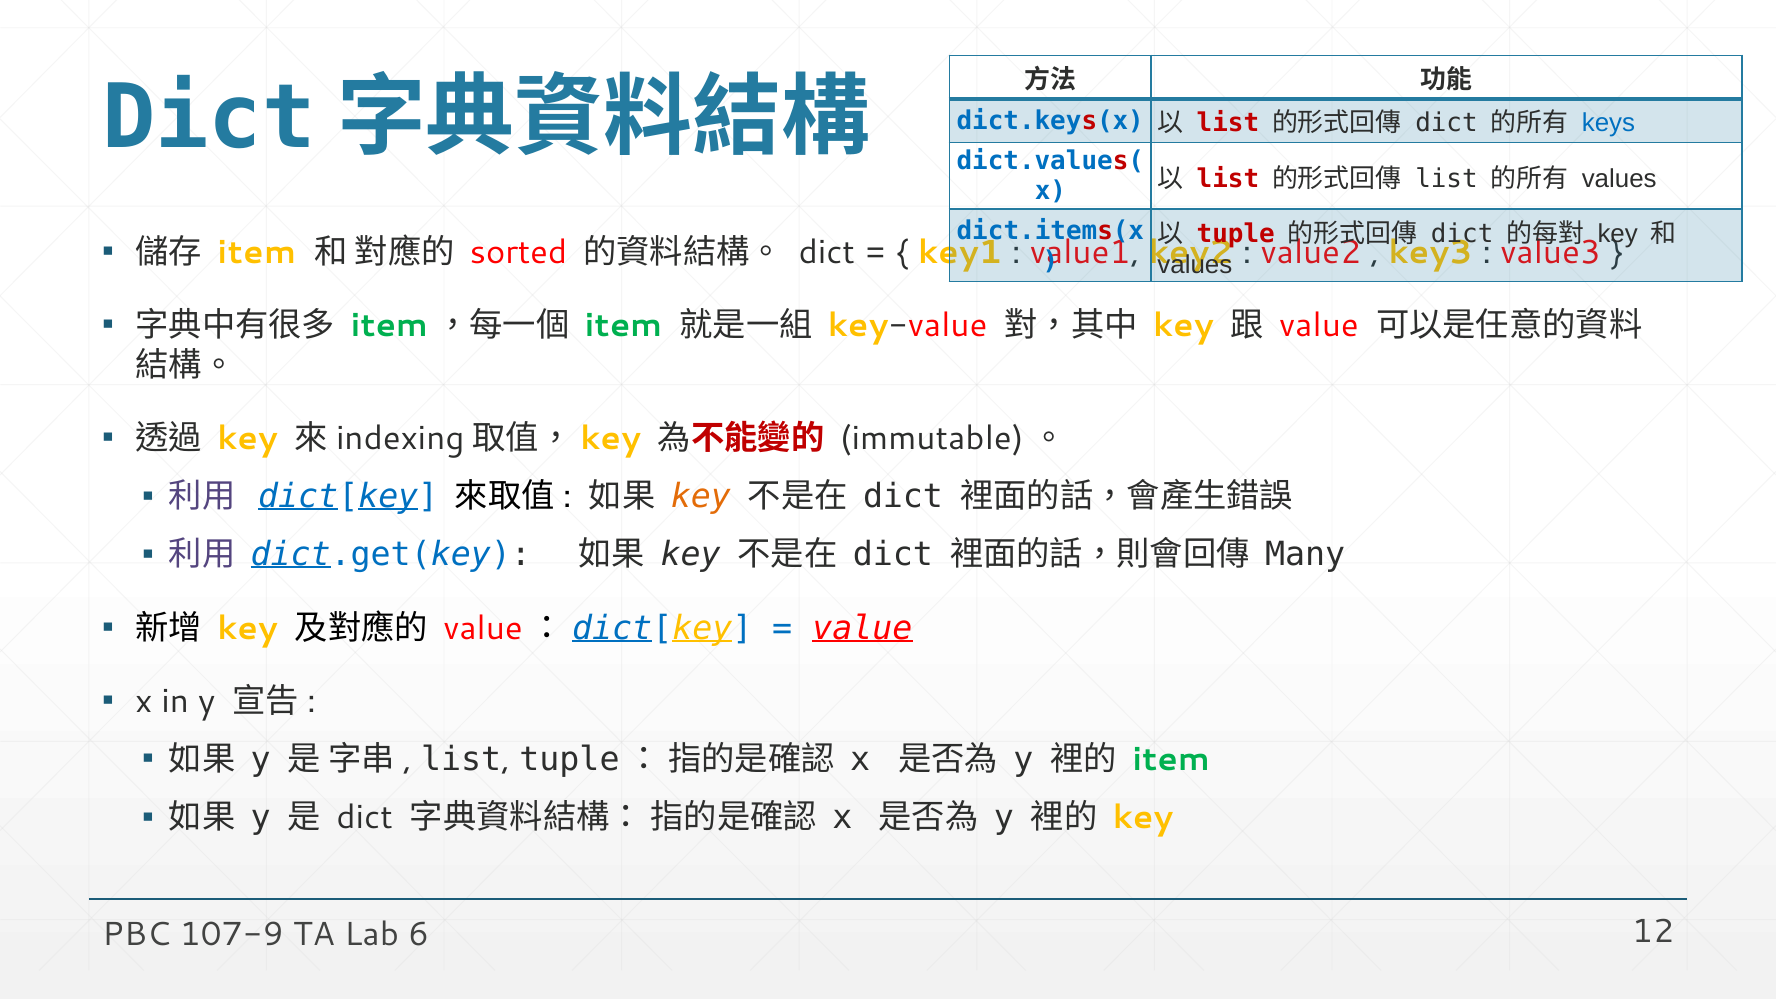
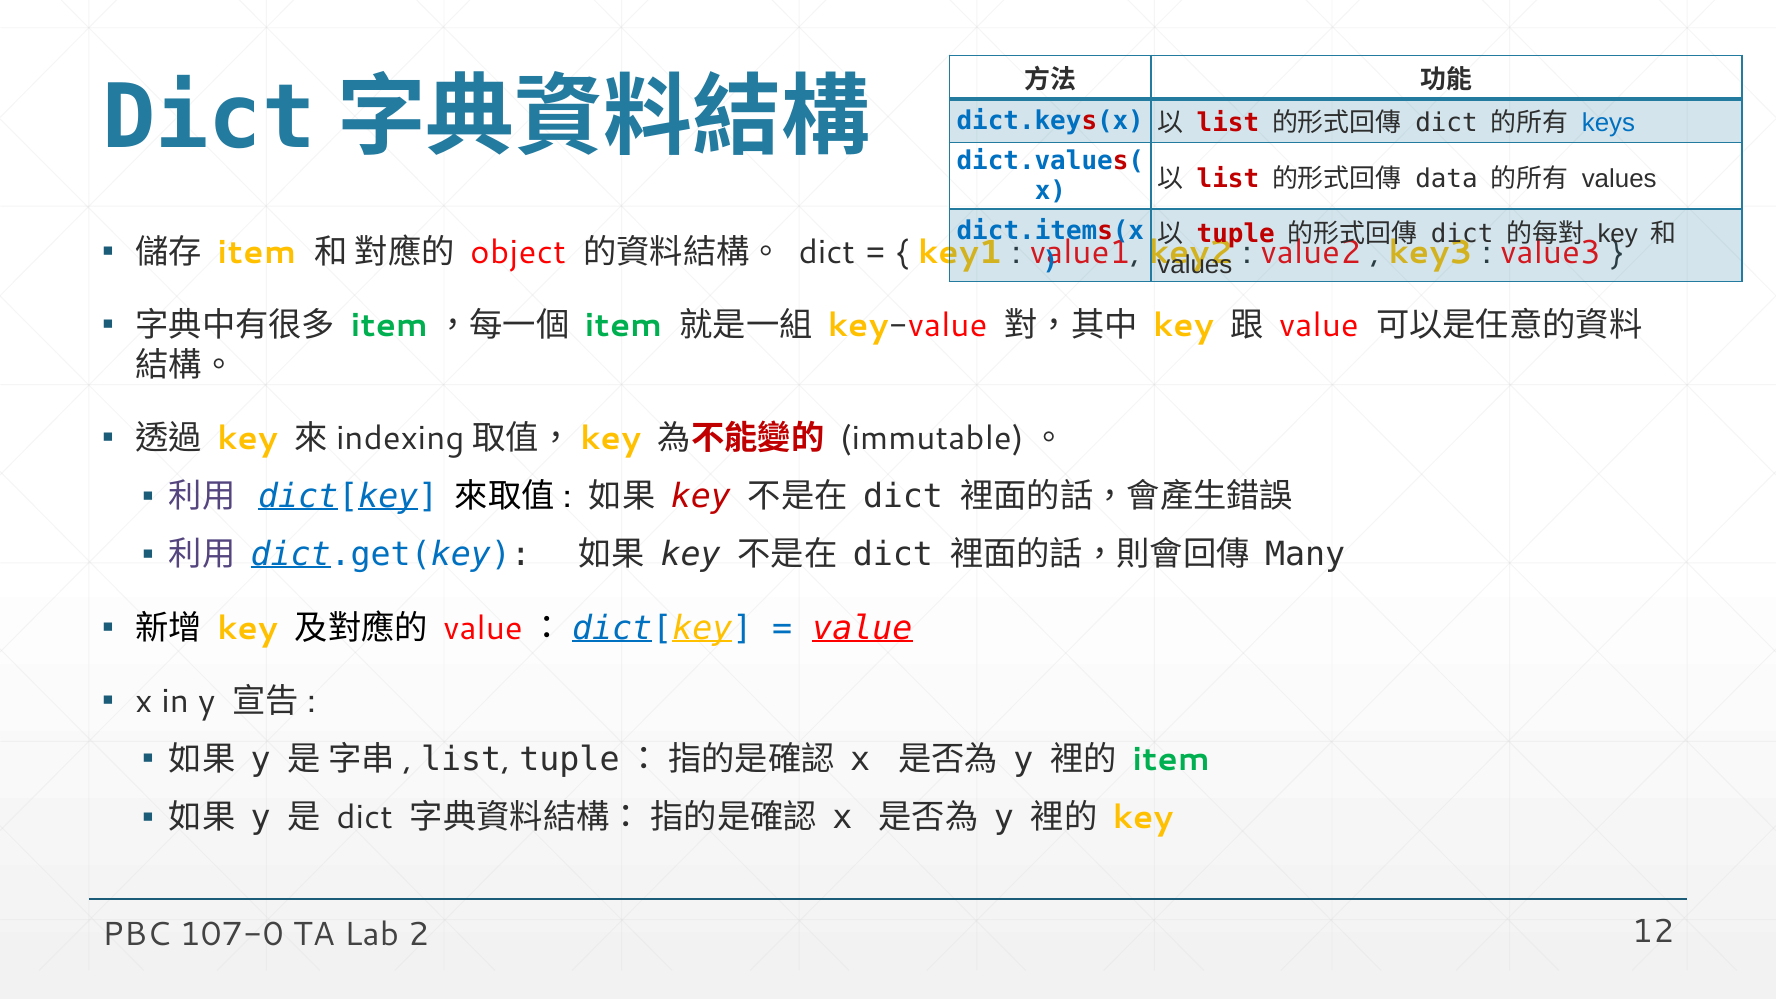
list: list -> data (1446, 178)
sorted: sorted -> object (518, 252)
key colour: orange -> red (701, 496)
107-9: 107-9 -> 107-0 (232, 935)
6: 6 -> 2 (419, 935)
